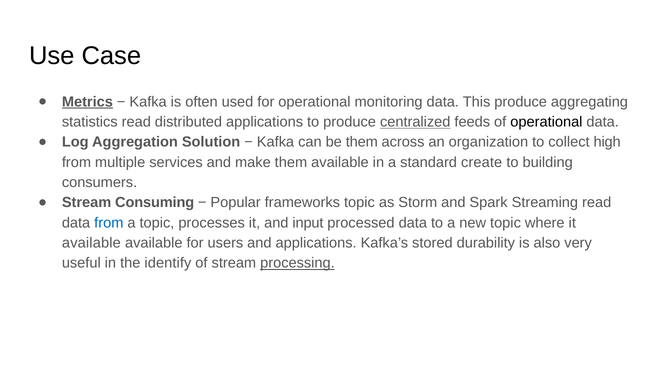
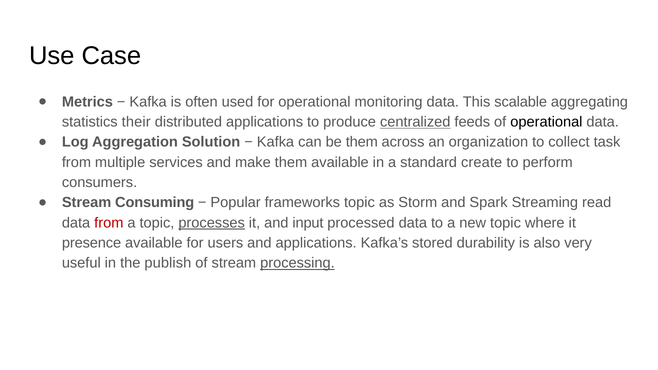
Metrics underline: present -> none (87, 102)
This produce: produce -> scalable (521, 102)
statistics read: read -> their (136, 122)
high: high -> task (607, 142)
building: building -> perform (548, 162)
from colour: blue -> red (109, 223)
processes underline: none -> present (212, 223)
available: available -> presence (92, 243)
identify: identify -> publish (168, 263)
